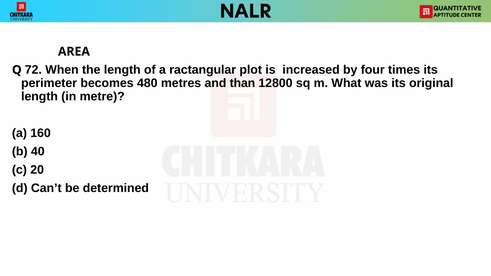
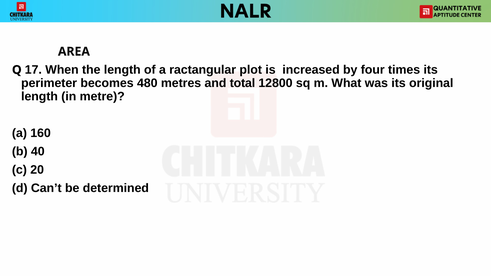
72: 72 -> 17 (33, 70)
than: than -> total (242, 83)
